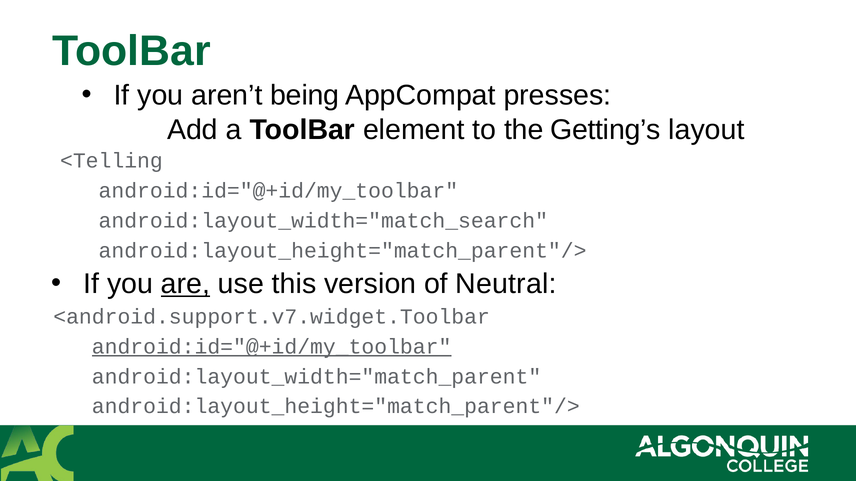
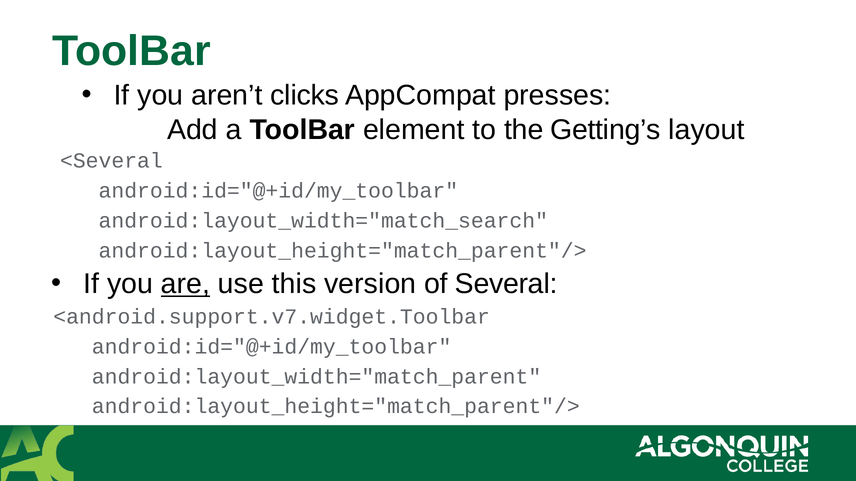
being: being -> clicks (305, 96)
<Telling: <Telling -> <Several (111, 161)
Neutral: Neutral -> Several (506, 284)
android:id="@+id/my_toolbar underline: present -> none (272, 347)
